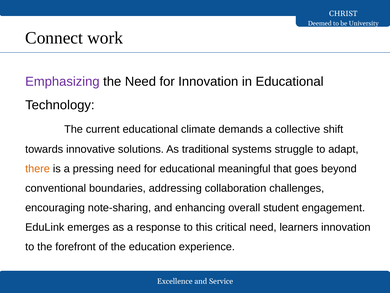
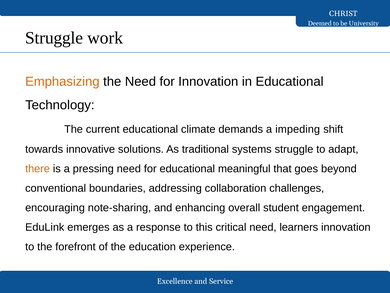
Connect: Connect -> Struggle (54, 38)
Emphasizing colour: purple -> orange (62, 82)
collective: collective -> impeding (298, 129)
